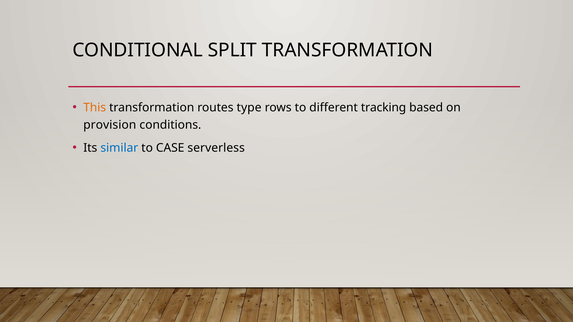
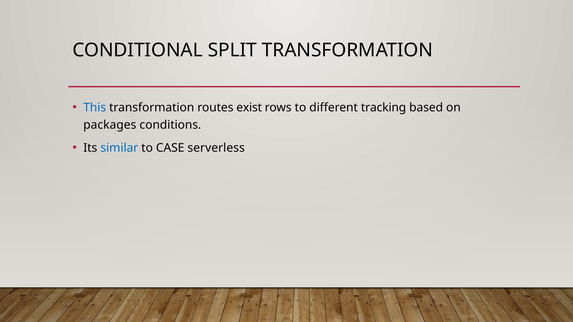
This colour: orange -> blue (95, 108)
type: type -> exist (249, 108)
provision: provision -> packages (110, 125)
